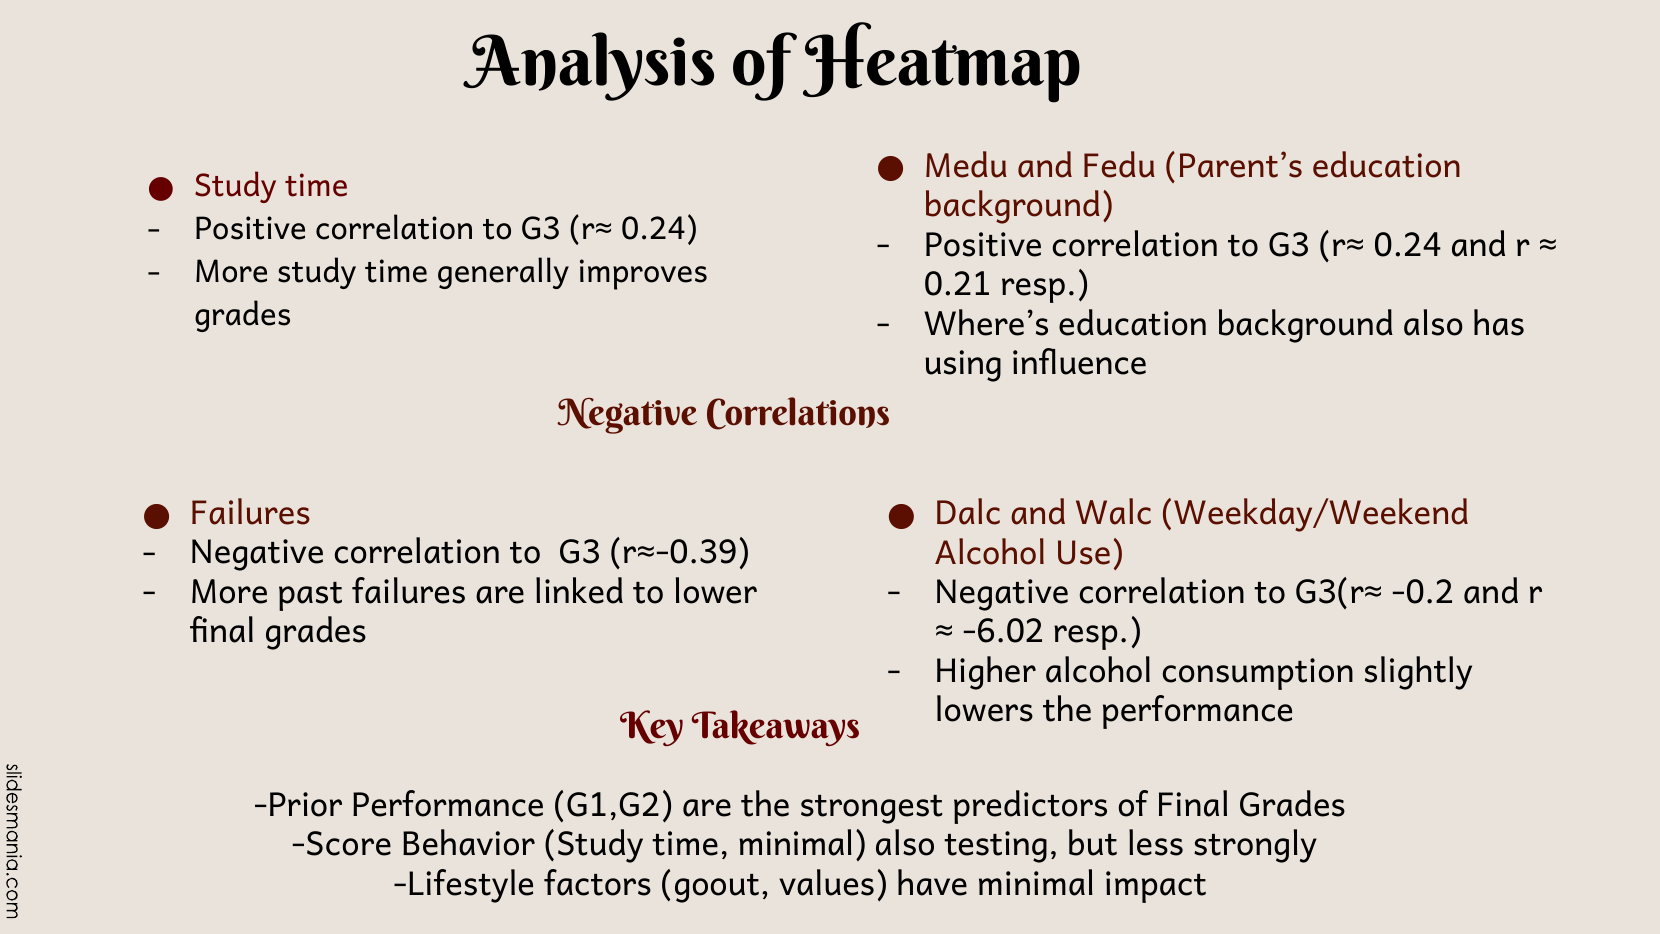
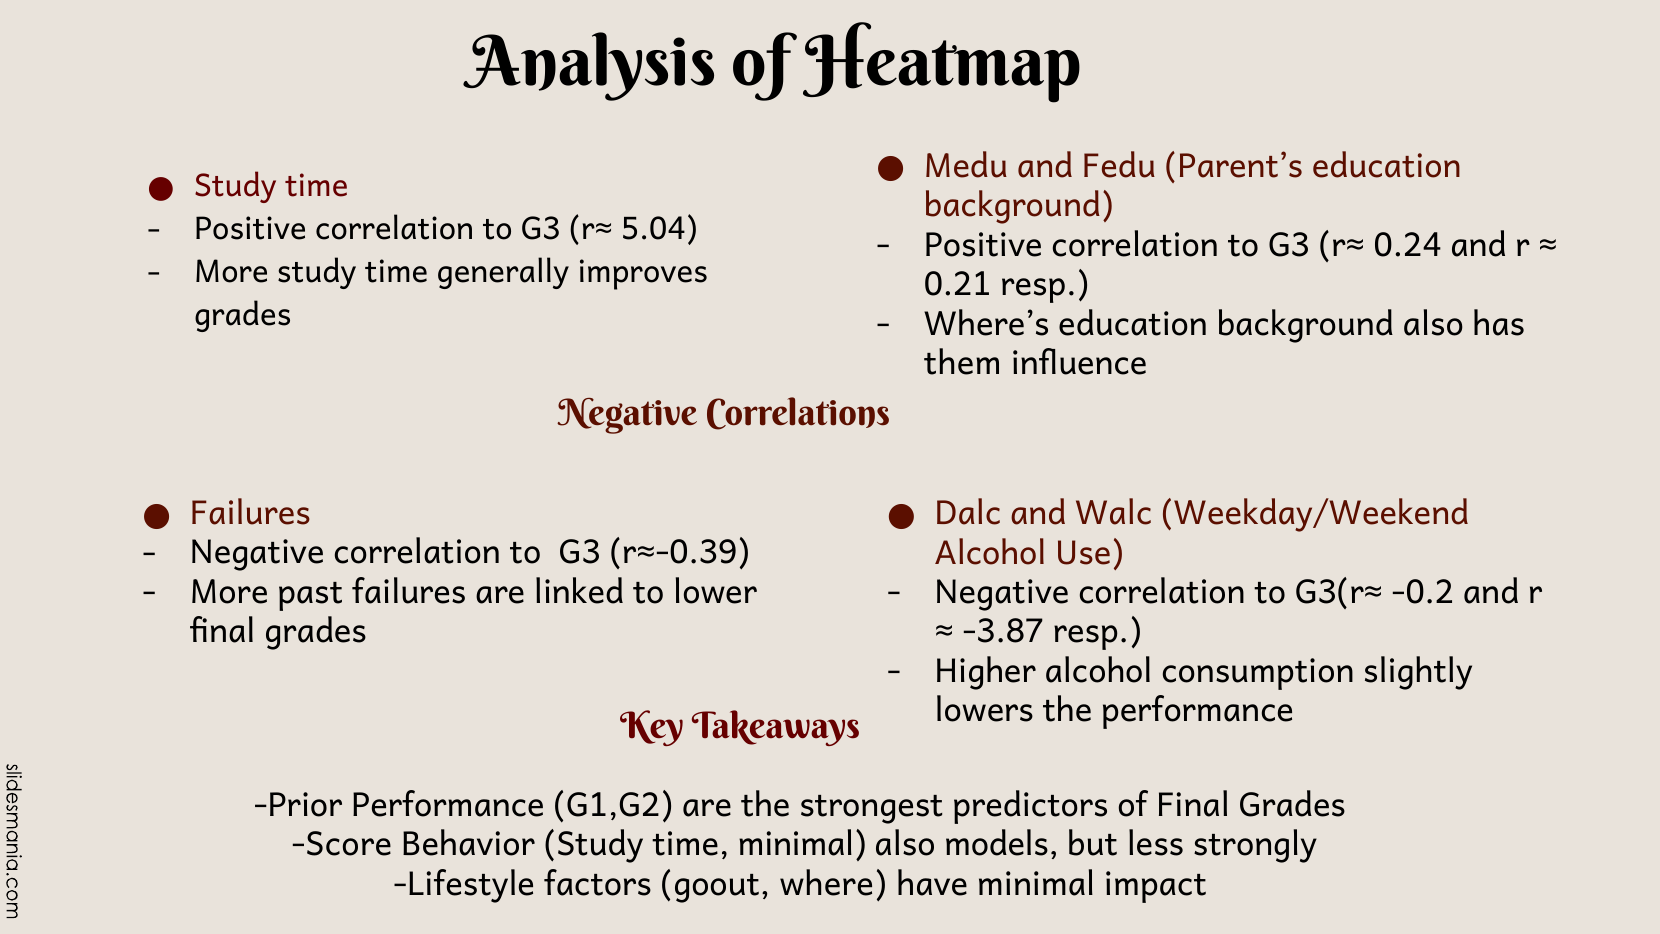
0.24: 0.24 -> 5.04 (659, 230)
using: using -> them (963, 364)
-6.02: -6.02 -> -3.87 (1003, 632)
testing: testing -> models (1002, 845)
values: values -> where (833, 884)
